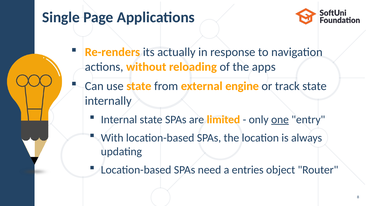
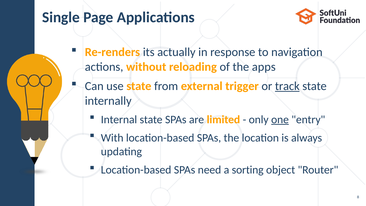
engine: engine -> trigger (242, 86)
track underline: none -> present (287, 86)
entries: entries -> sorting (248, 170)
